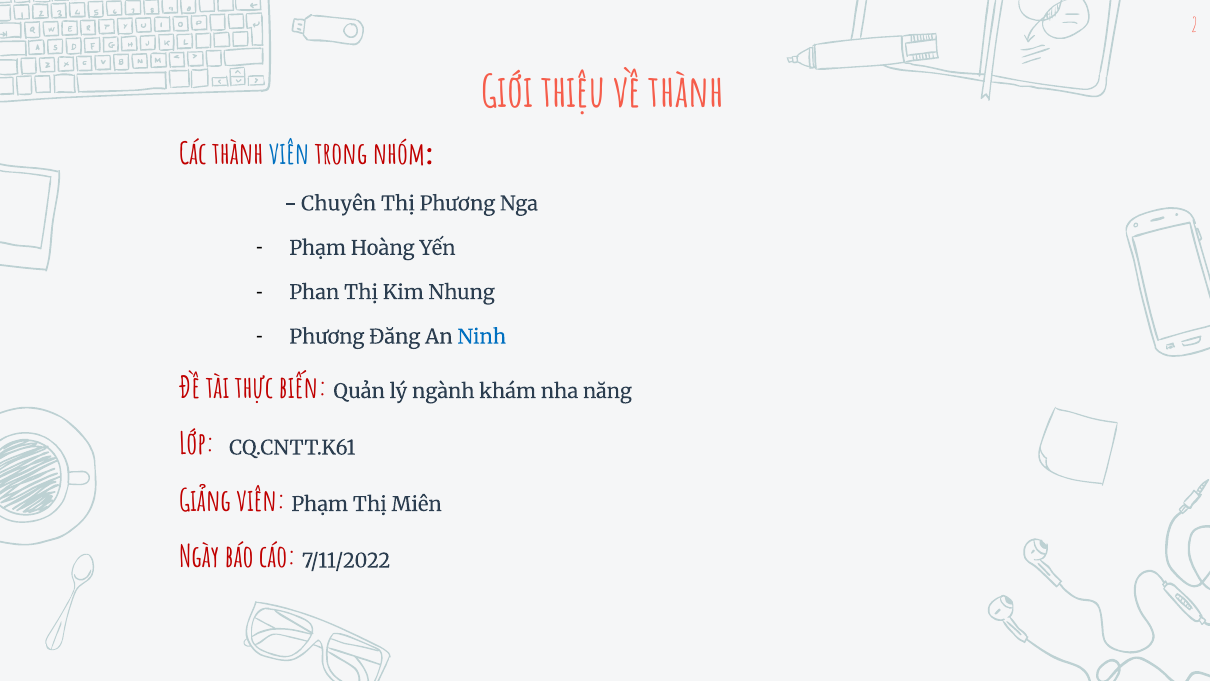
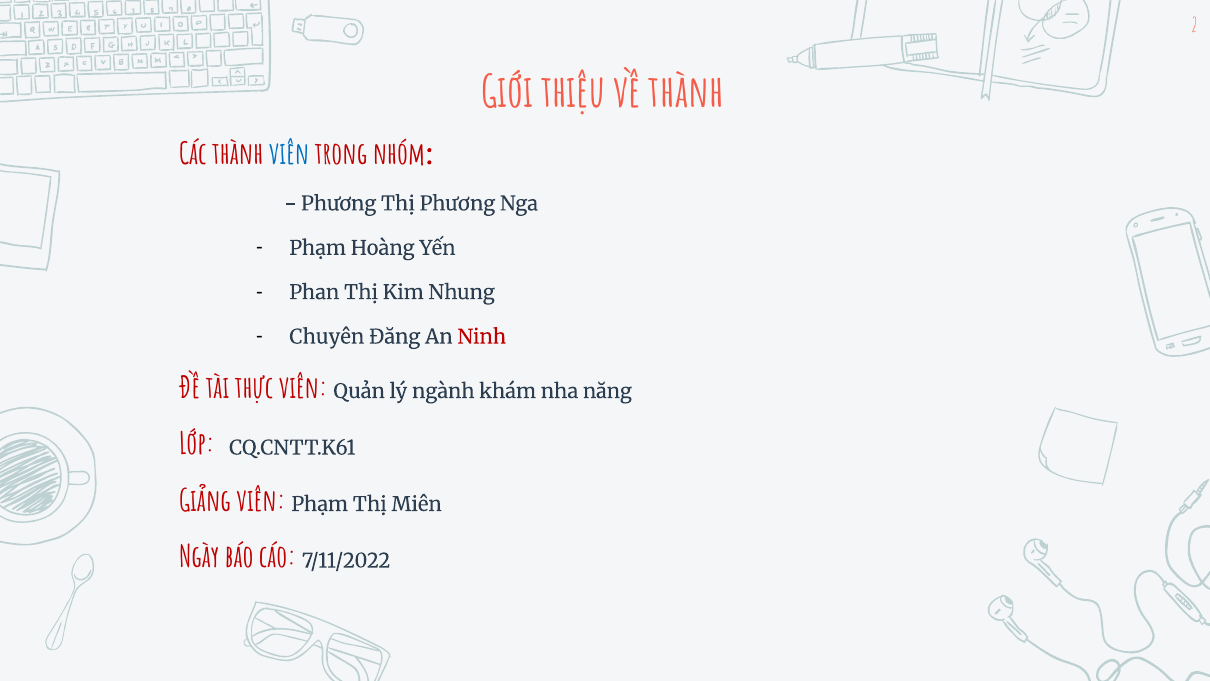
Chuyên: Chuyên -> Phương (339, 204)
Phương: Phương -> Chuyên (327, 337)
Ninh colour: blue -> red (482, 337)
thực biến: biến -> viên (303, 388)
